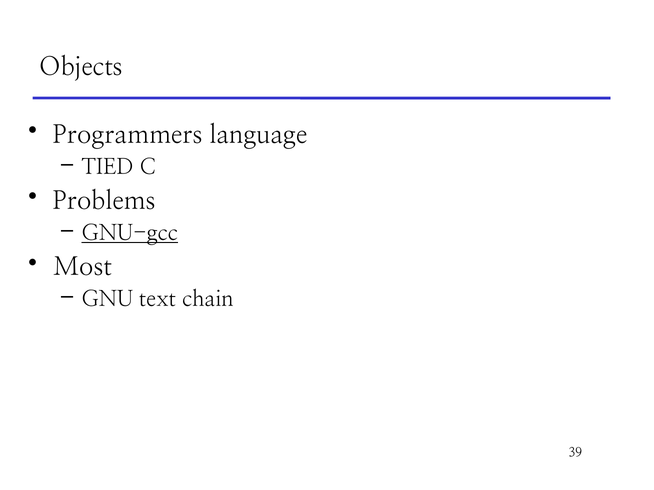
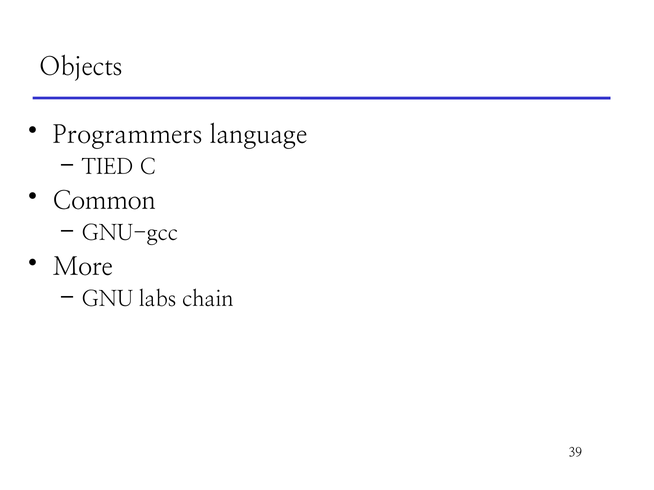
Problems: Problems -> Common (104, 201)
GNU-gcc underline: present -> none (130, 233)
Most: Most -> More (83, 267)
text: text -> labs (158, 300)
